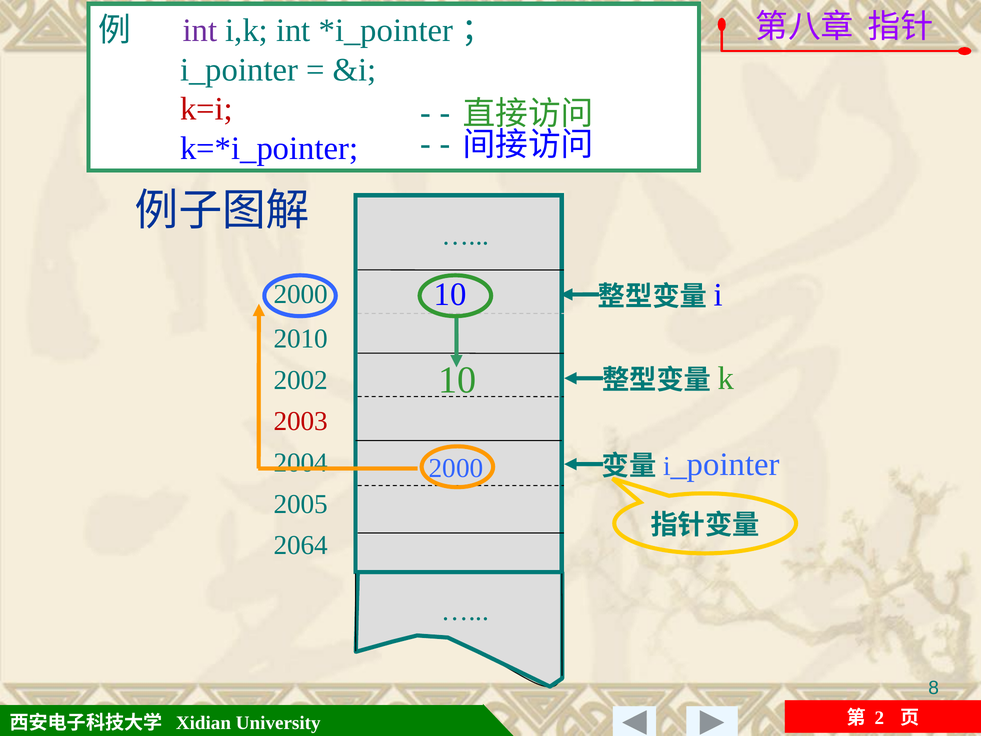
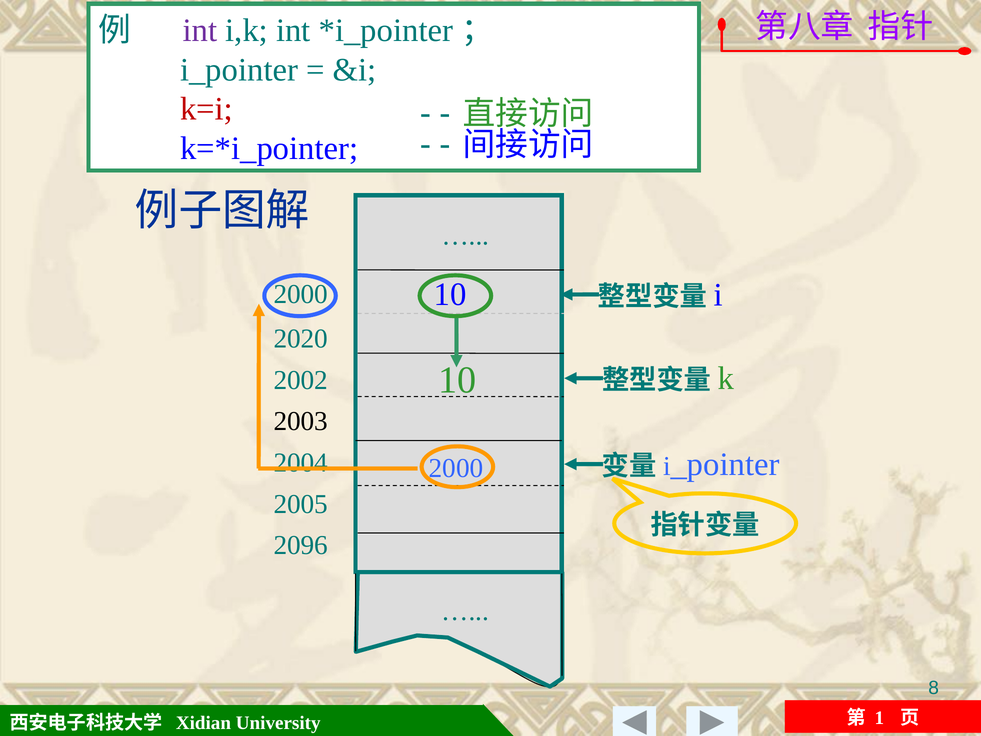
2010: 2010 -> 2020 (301, 339)
2003 colour: red -> black (301, 421)
2064: 2064 -> 2096 (301, 545)
2: 2 -> 1 (879, 718)
